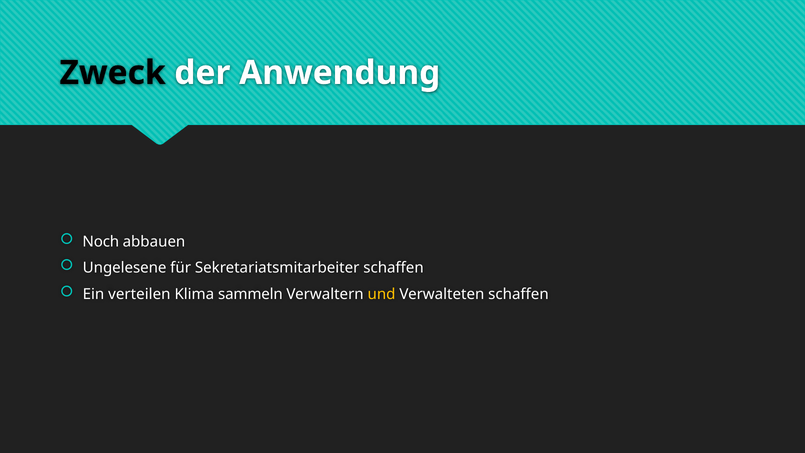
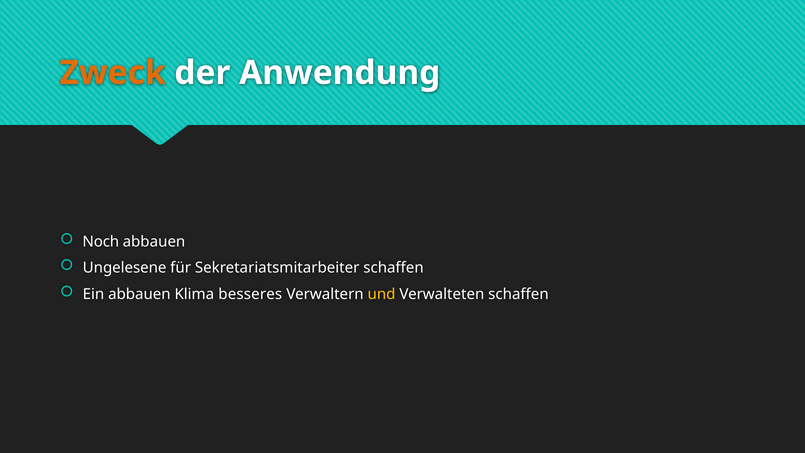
Zweck colour: black -> orange (113, 73)
Ein verteilen: verteilen -> abbauen (139, 294)
sammeln: sammeln -> besseres (250, 294)
